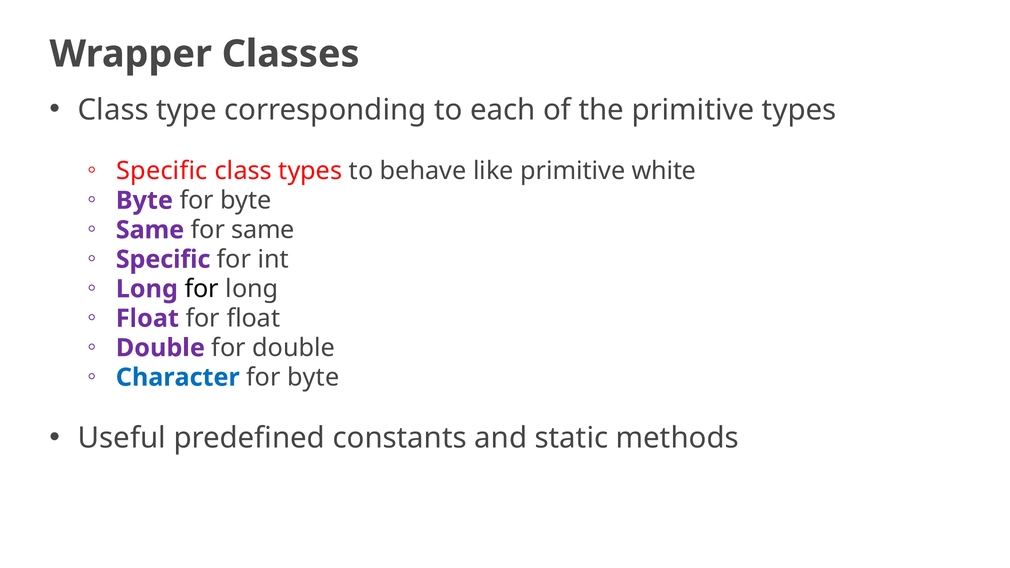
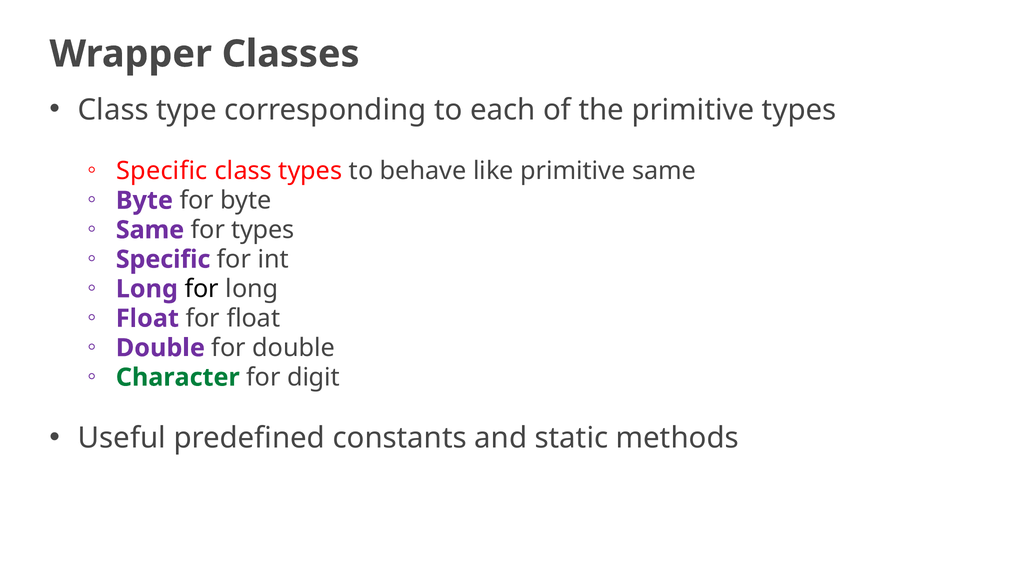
primitive white: white -> same (664, 171)
for same: same -> types (263, 230)
Character colour: blue -> green (178, 377)
byte: byte -> digit (313, 377)
